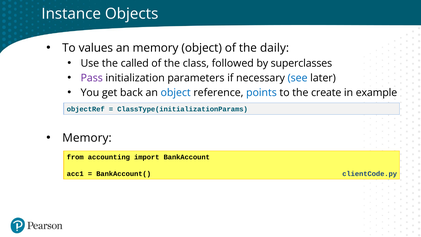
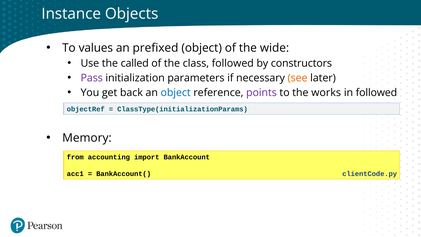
an memory: memory -> prefixed (155, 48)
daily: daily -> wide (275, 48)
superclasses: superclasses -> constructors (301, 63)
see colour: blue -> orange (298, 78)
points colour: blue -> purple (261, 93)
create: create -> works (326, 93)
in example: example -> followed (376, 93)
